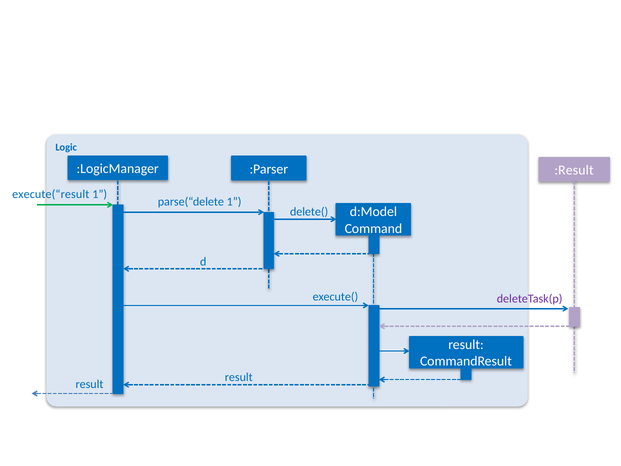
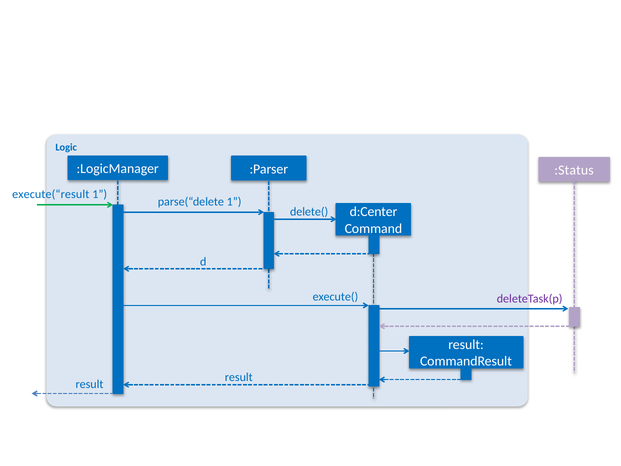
:Result: :Result -> :Status (574, 170)
d:Model: d:Model -> d:Center (374, 212)
